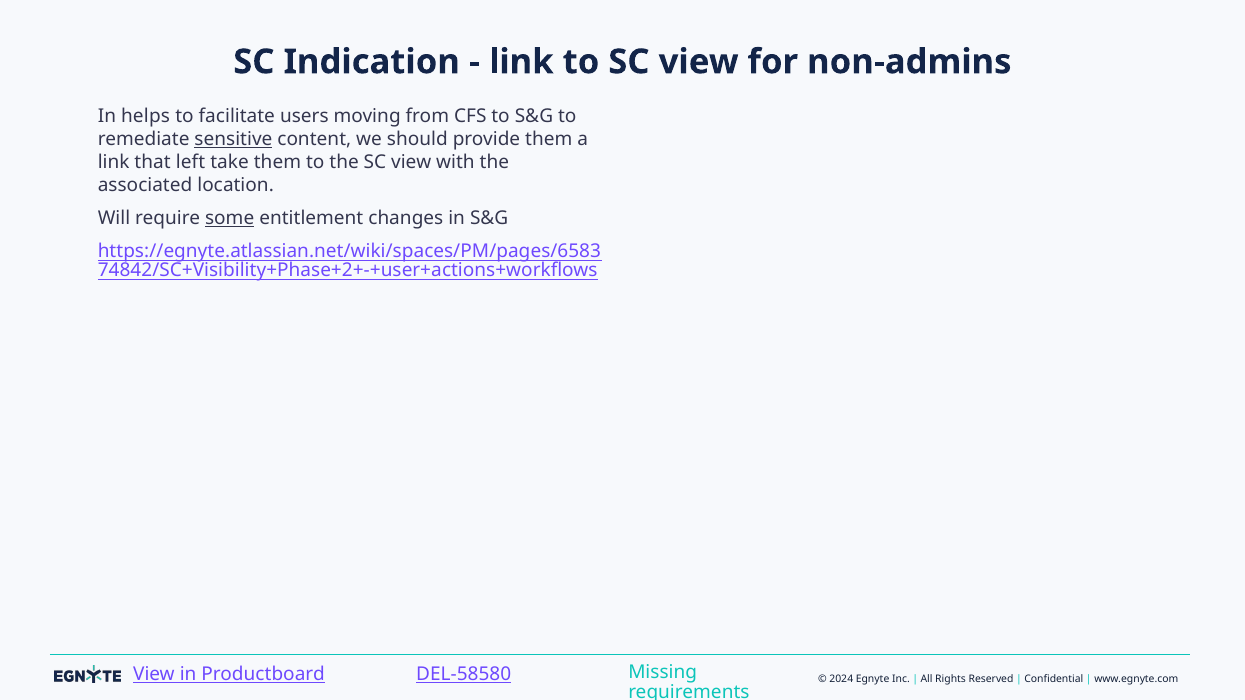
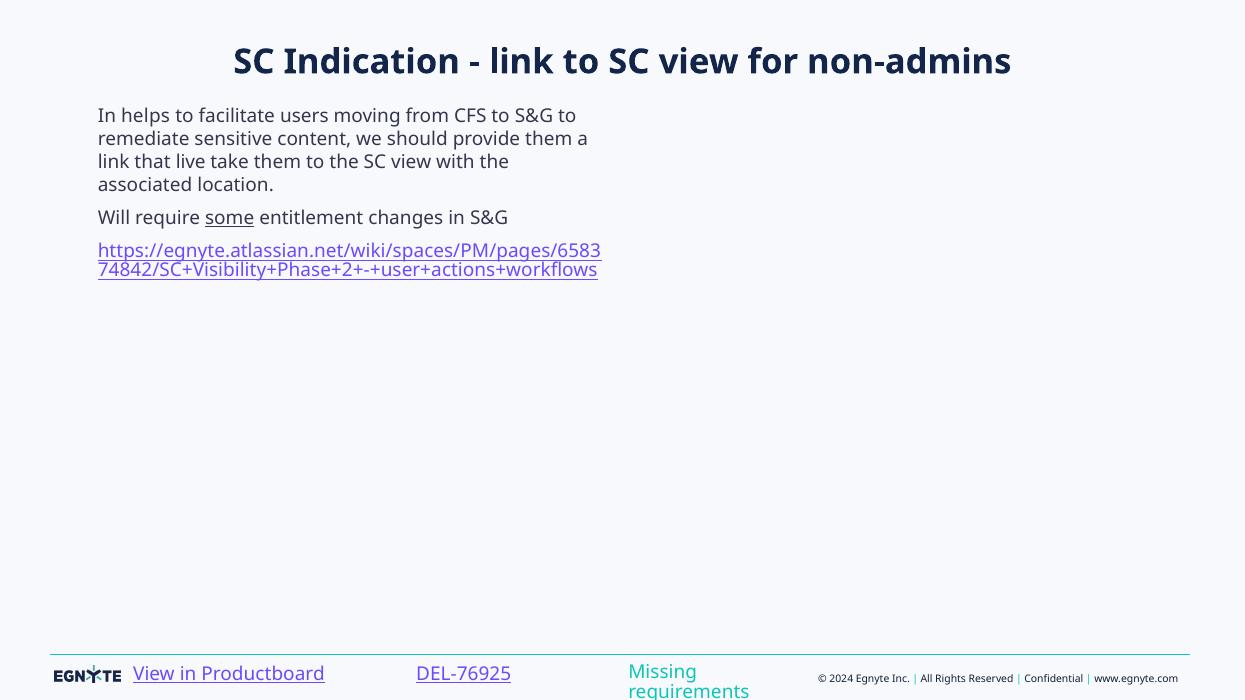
sensitive underline: present -> none (233, 139)
left: left -> live (191, 162)
DEL-58580: DEL-58580 -> DEL-76925 (464, 675)
